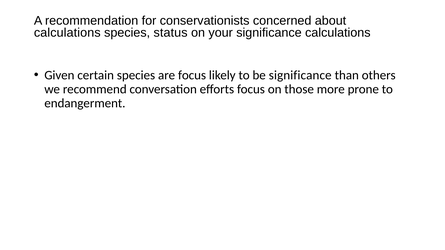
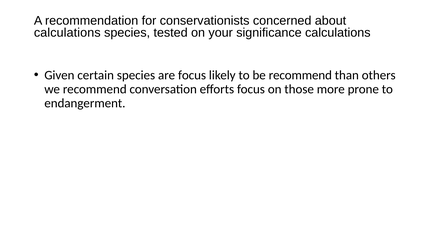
status: status -> tested (171, 33)
be significance: significance -> recommend (300, 75)
